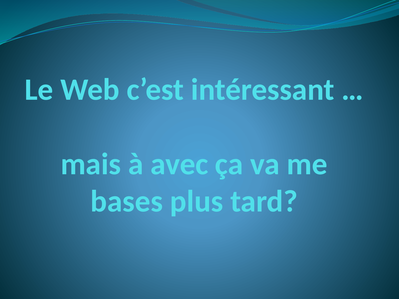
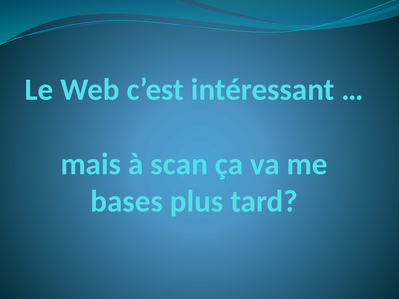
avec: avec -> scan (179, 164)
